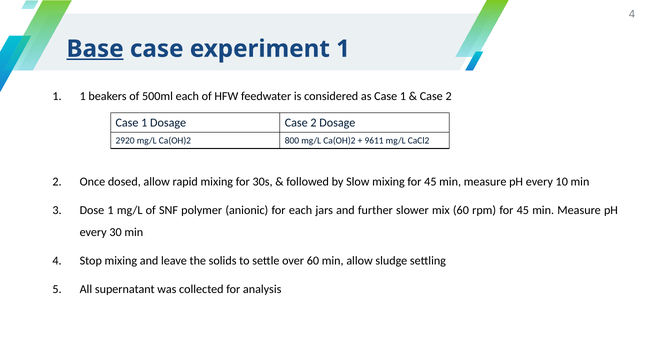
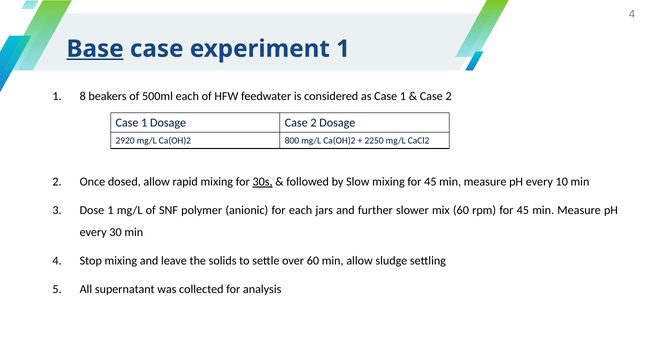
1 1: 1 -> 8 (83, 96)
9611: 9611 -> 2250 (374, 141)
30s underline: none -> present (263, 182)
